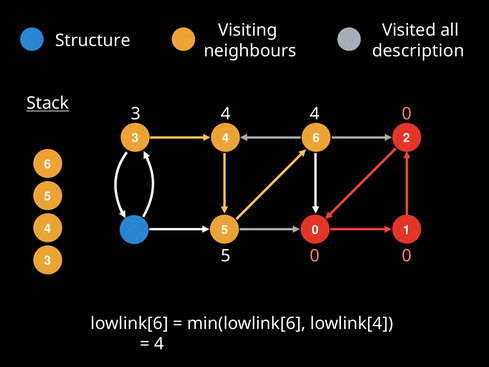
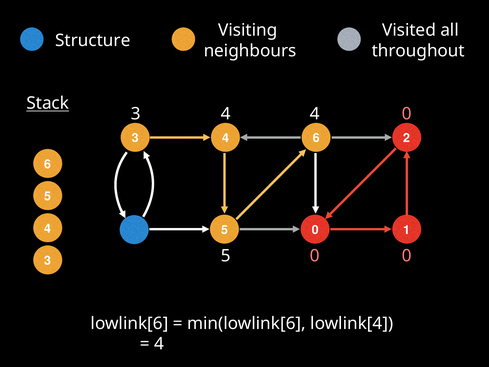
description: description -> throughout (418, 51)
